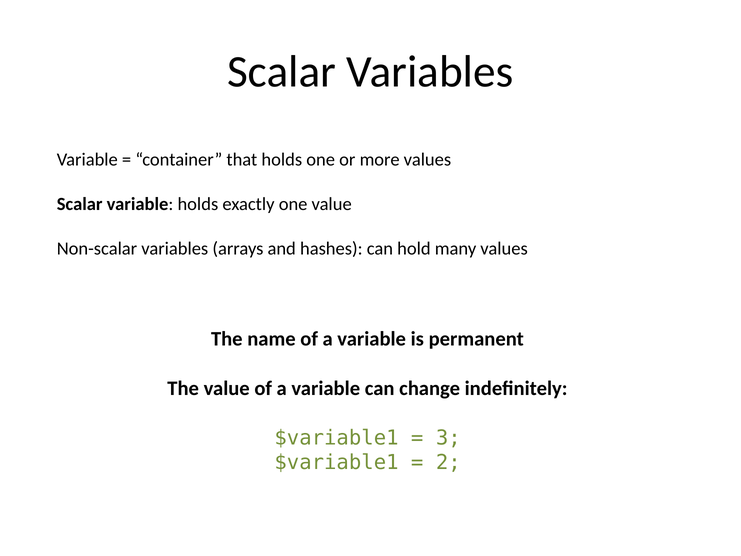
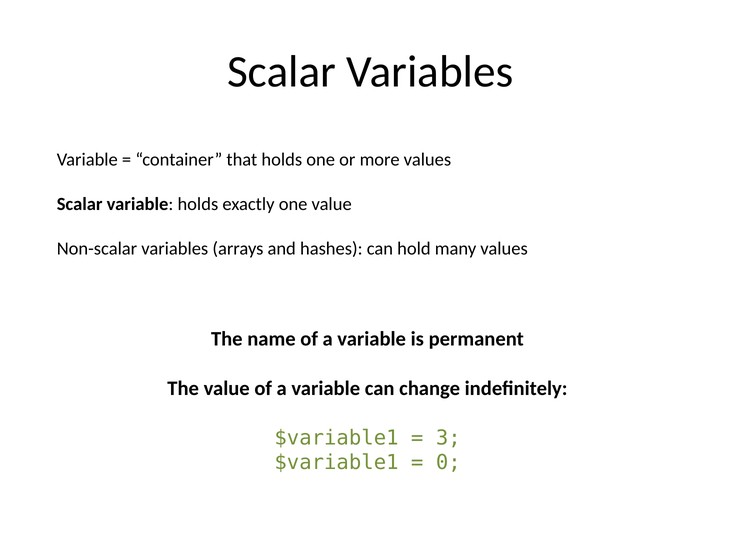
2: 2 -> 0 (448, 462)
